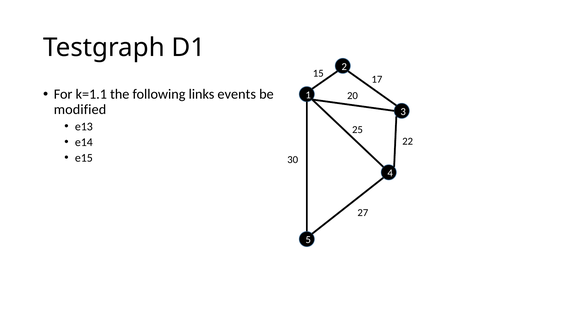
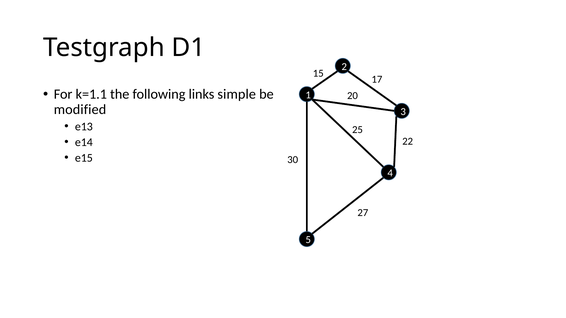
events: events -> simple (237, 94)
